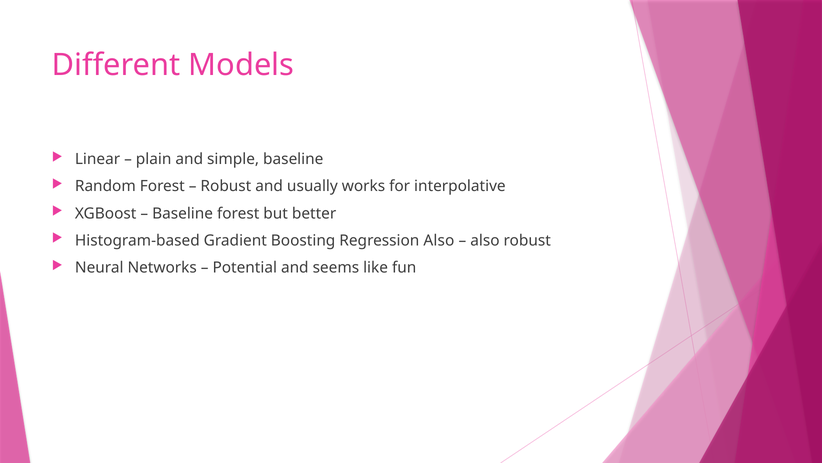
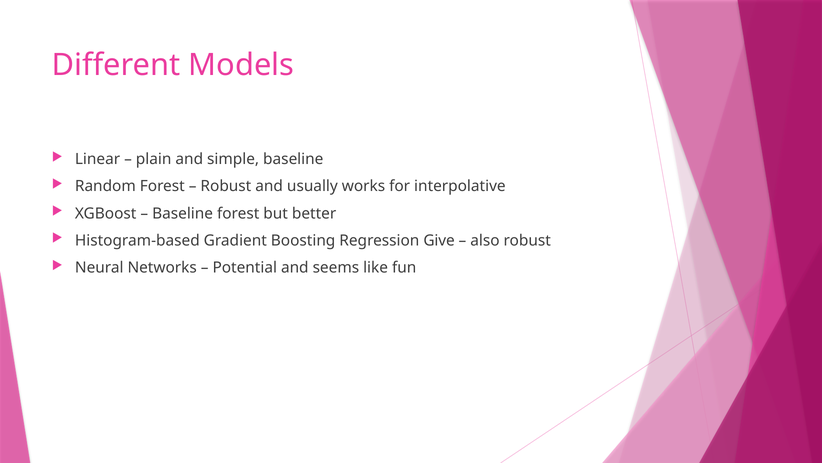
Regression Also: Also -> Give (439, 240)
